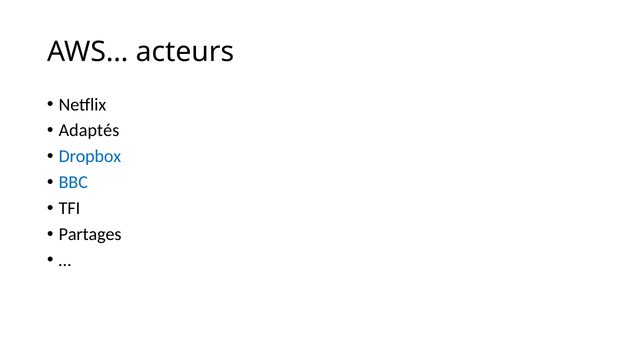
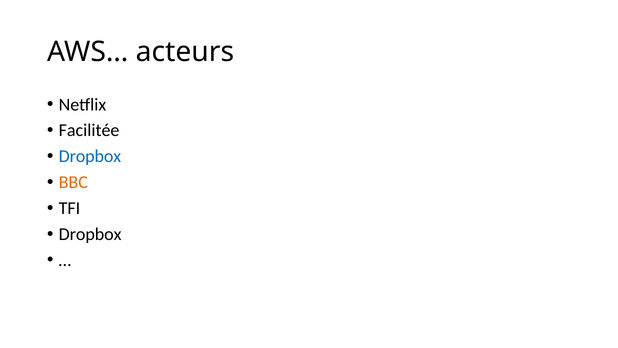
Adaptés: Adaptés -> Facilitée (89, 130)
BBC colour: blue -> orange (73, 182)
Partages: Partages -> Dropbox (90, 234)
